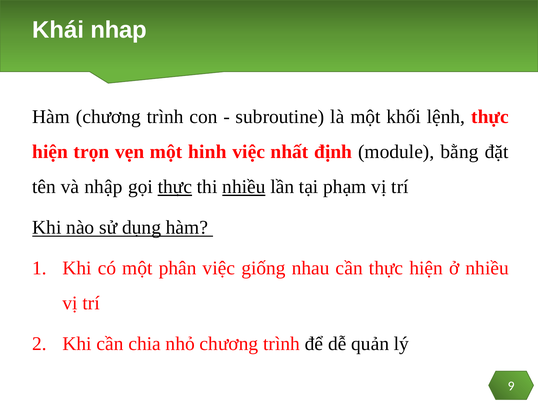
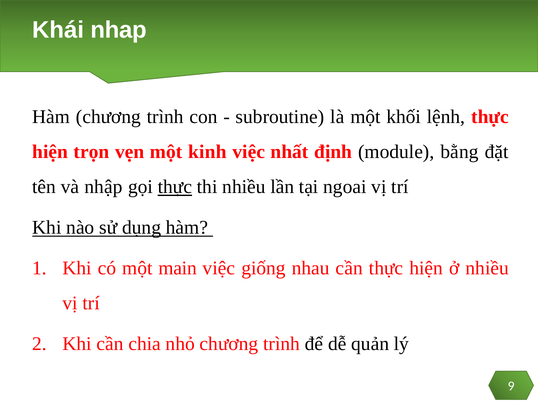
hinh: hinh -> kinh (207, 152)
nhiều underline: present -> none (244, 187)
phạm: phạm -> ngoai (345, 187)
phân: phân -> main (178, 268)
